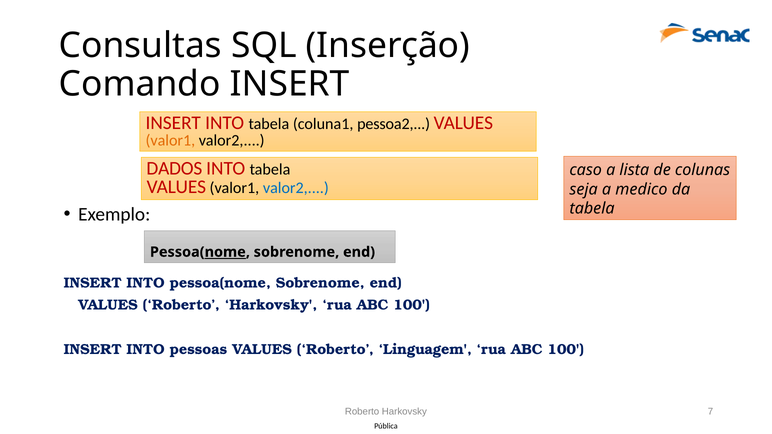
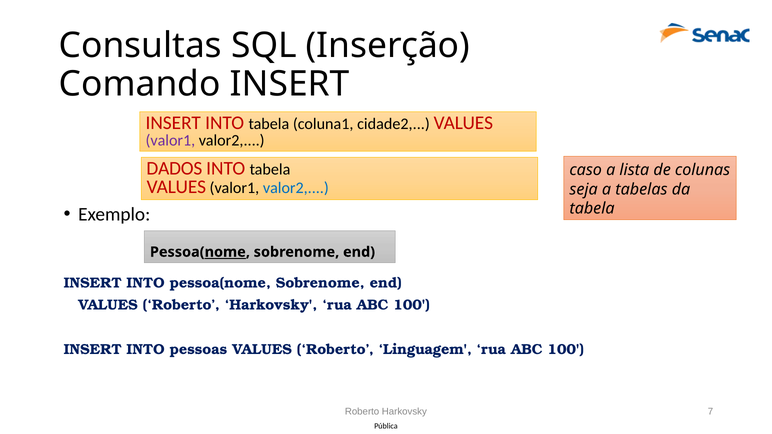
pessoa2: pessoa2 -> cidade2 (393, 124)
valor1 colour: orange -> purple (170, 140)
medico: medico -> tabelas (641, 189)
